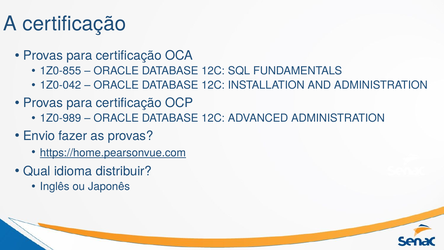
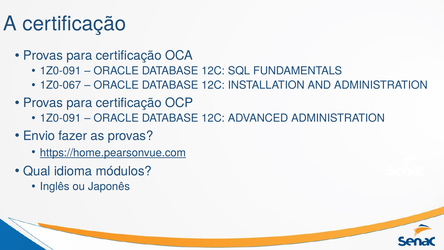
1Z0-855: 1Z0-855 -> 1Z0-091 (61, 71)
1Z0-042: 1Z0-042 -> 1Z0-067 (61, 85)
1Z0-989: 1Z0-989 -> 1Z0-091 (61, 118)
distribuir: distribuir -> módulos (124, 171)
